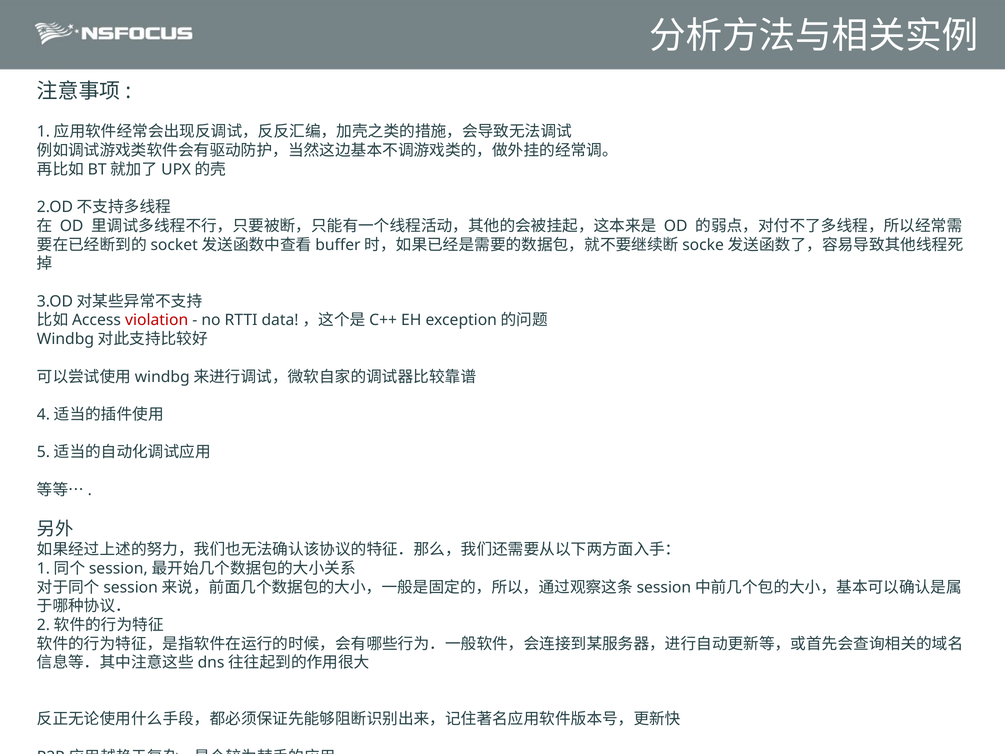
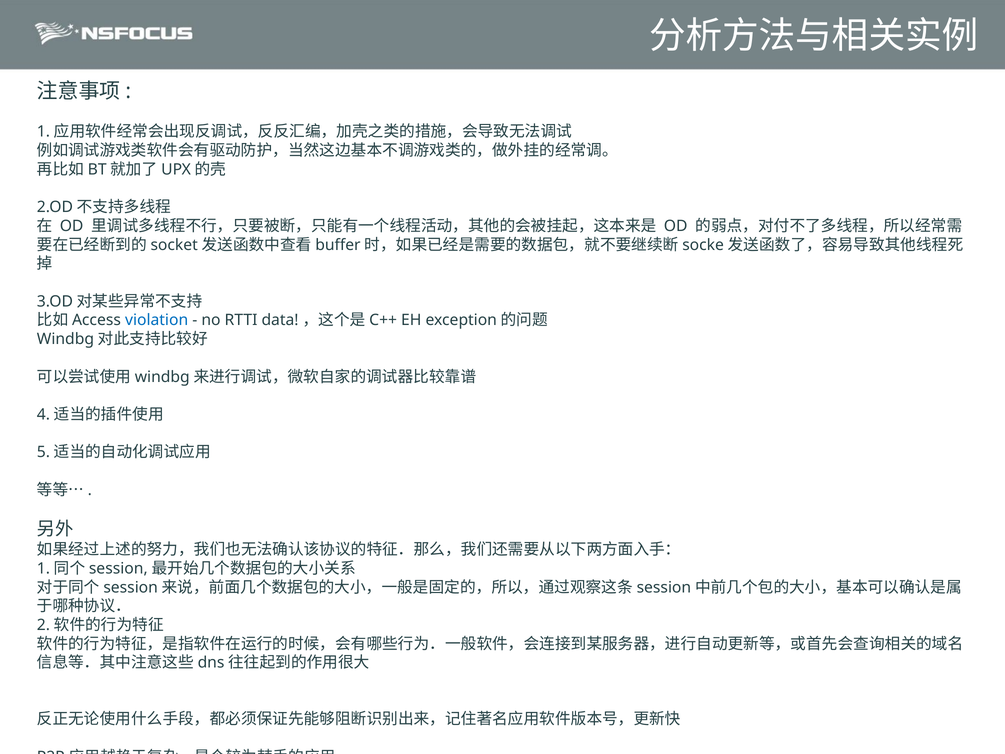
violation colour: red -> blue (157, 320)
